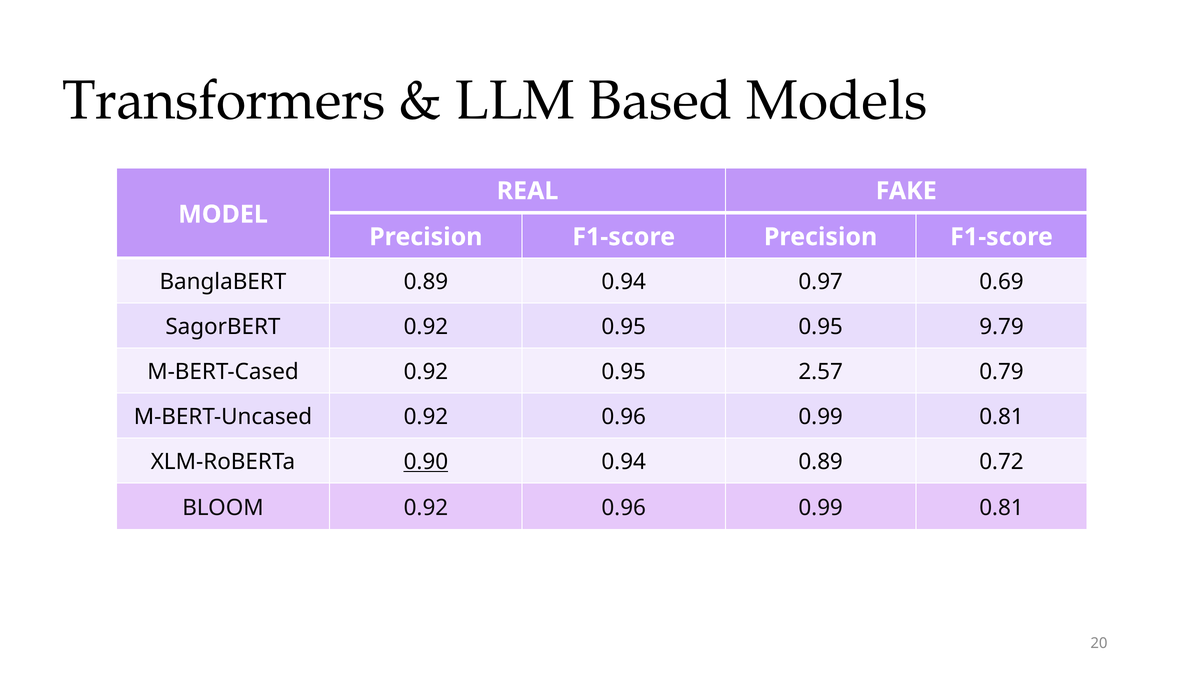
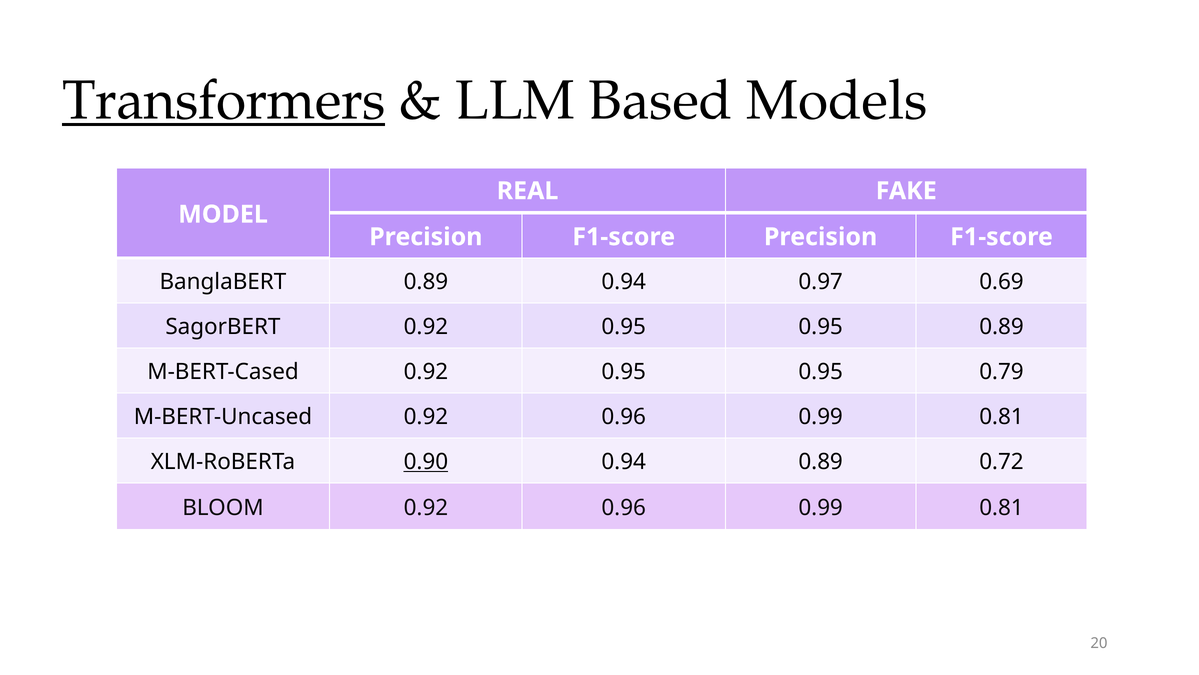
Transformers underline: none -> present (224, 101)
0.95 9.79: 9.79 -> 0.89 (1001, 326)
M-BERT-Cased 0.92 0.95 2.57: 2.57 -> 0.95 (821, 371)
